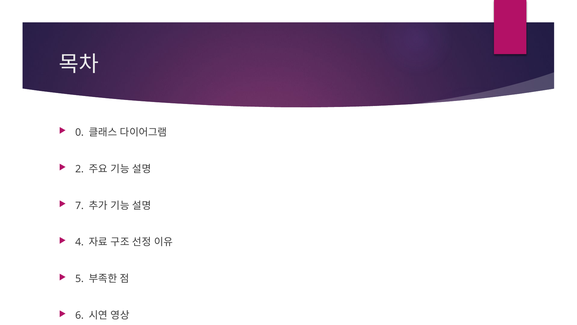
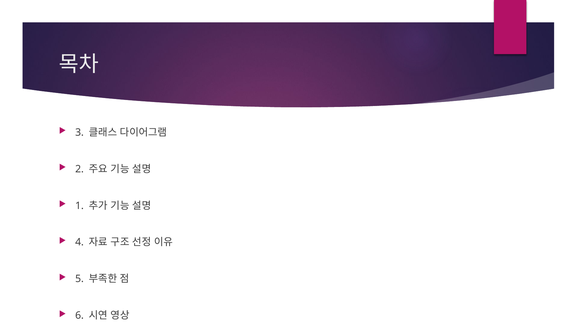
0: 0 -> 3 (80, 132)
7: 7 -> 1 (80, 205)
